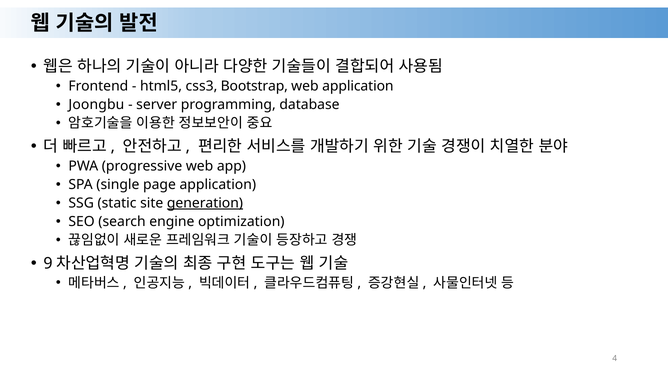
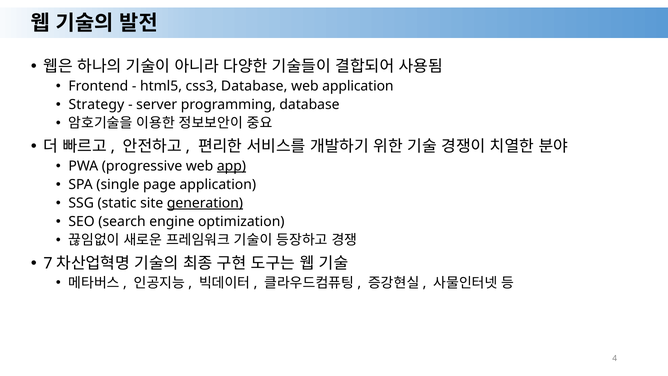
css3 Bootstrap: Bootstrap -> Database (254, 86)
Joongbu: Joongbu -> Strategy (96, 105)
app underline: none -> present (231, 166)
9: 9 -> 7 (48, 263)
